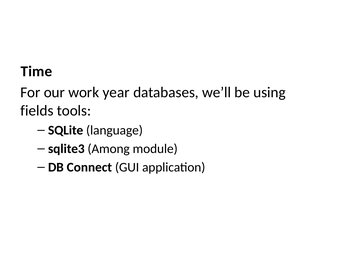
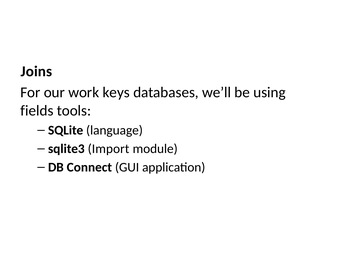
Time: Time -> Joins (36, 71)
year: year -> keys (116, 92)
Among: Among -> Import (109, 149)
